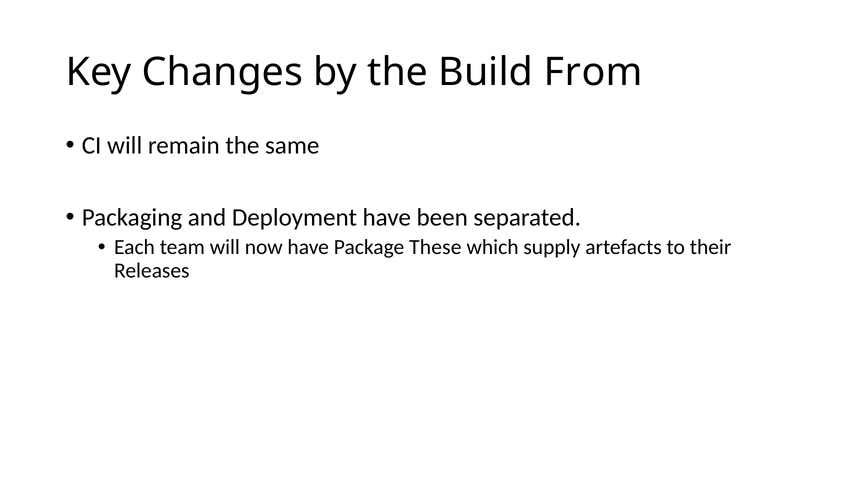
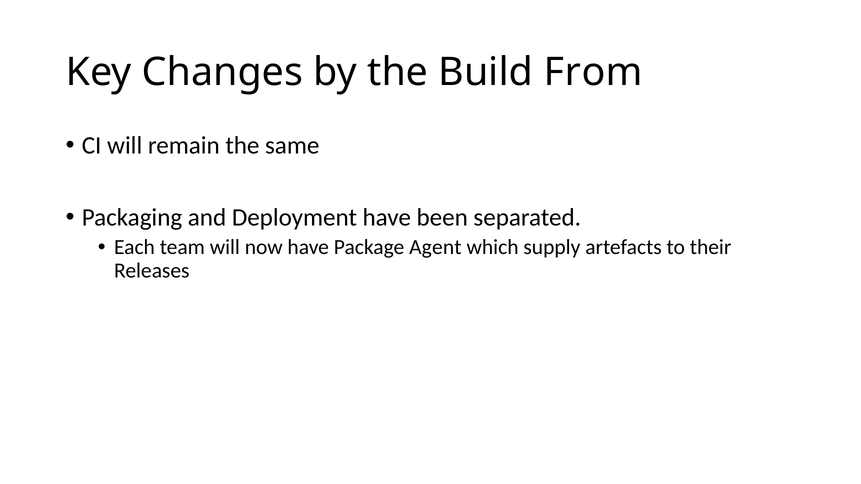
These: These -> Agent (435, 247)
